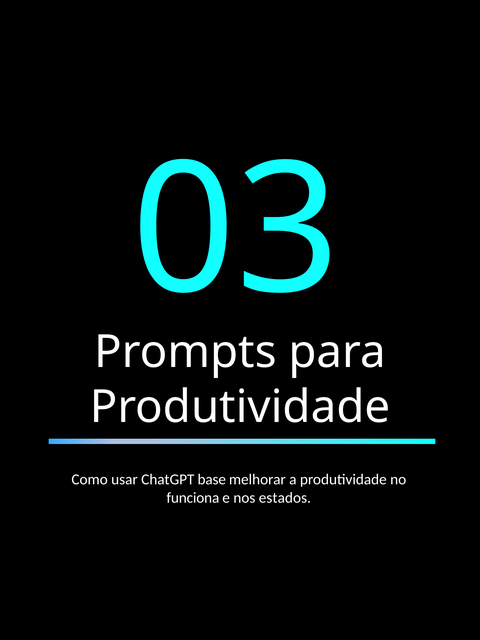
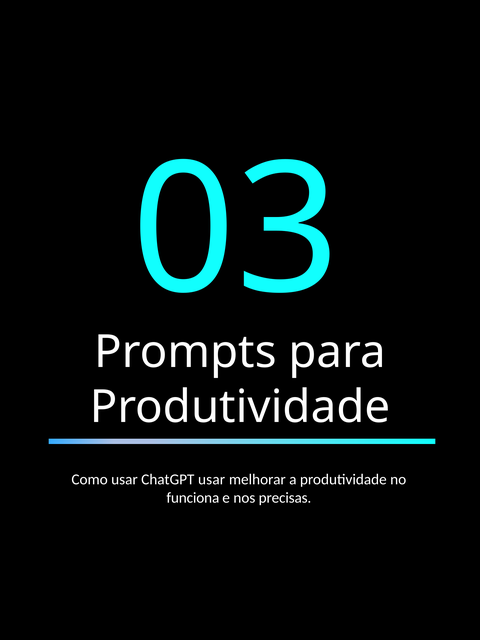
ChatGPT base: base -> usar (212, 479)
estados: estados -> precisas (285, 498)
